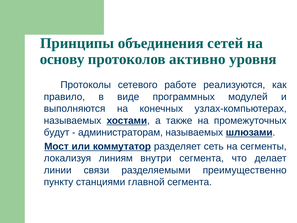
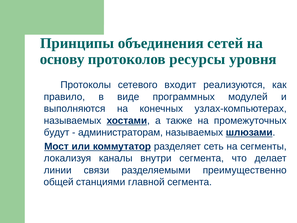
активно: активно -> ресурсы (197, 59)
работе: работе -> входит (180, 85)
линиям: линиям -> каналы (116, 158)
пункту: пункту -> общей (59, 182)
